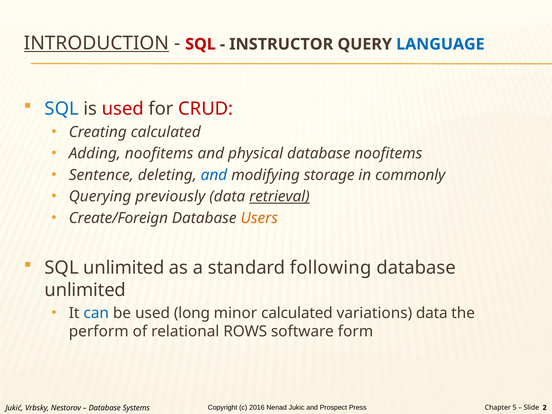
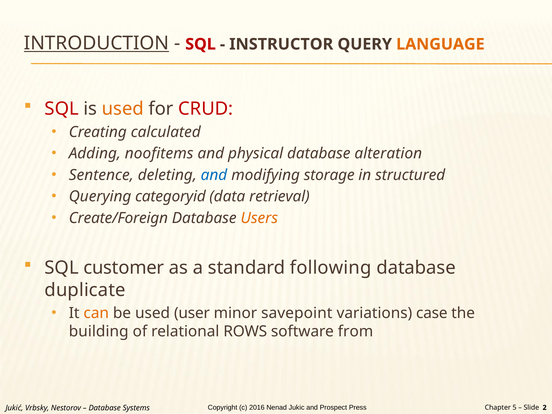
LANGUAGE colour: blue -> orange (440, 44)
SQL colour: blue -> red (62, 109)
used colour: red -> orange (123, 109)
database noofitems: noofitems -> alteration (388, 154)
commonly: commonly -> structured (410, 175)
previously: previously -> categoryid (170, 197)
retrieval underline: present -> none (279, 197)
SQL unlimited: unlimited -> customer (124, 268)
unlimited: unlimited -> duplicate (85, 290)
can colour: blue -> orange (96, 313)
long: long -> user (192, 313)
minor calculated: calculated -> savepoint (297, 313)
variations data: data -> case (432, 313)
perform: perform -> building (99, 332)
form: form -> from (356, 332)
